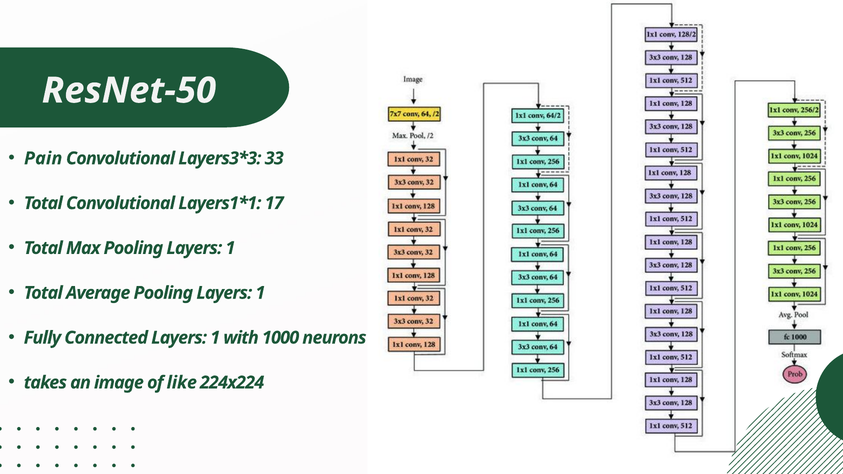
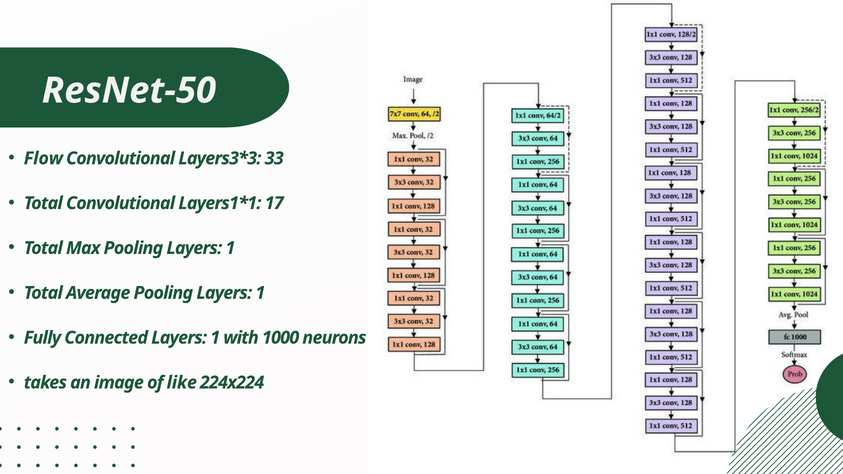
Pain: Pain -> Flow (43, 158)
